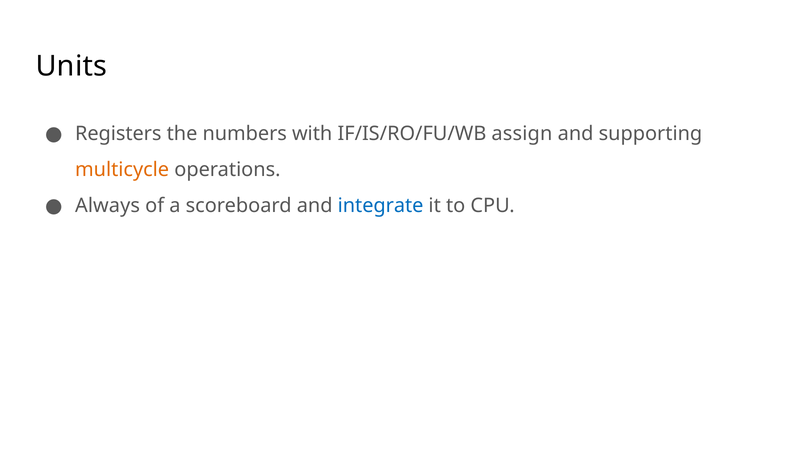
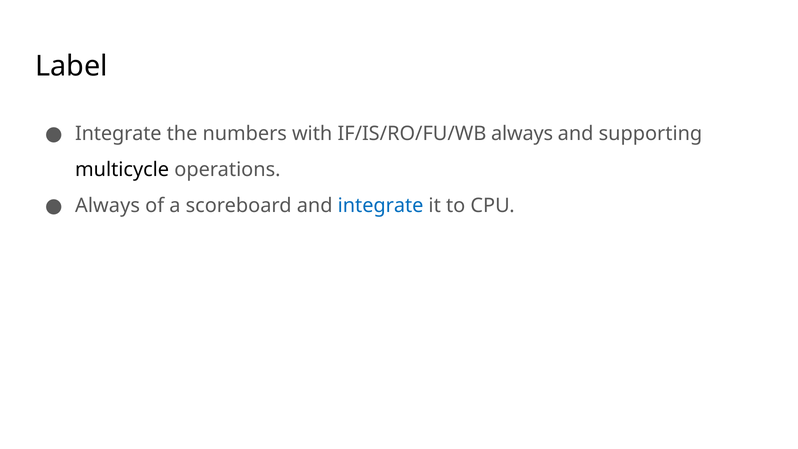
Units: Units -> Label (72, 66)
Registers: Registers -> Integrate (118, 134)
IF/IS/RO/FU/WB assign: assign -> always (522, 134)
multicycle colour: orange -> black (122, 170)
